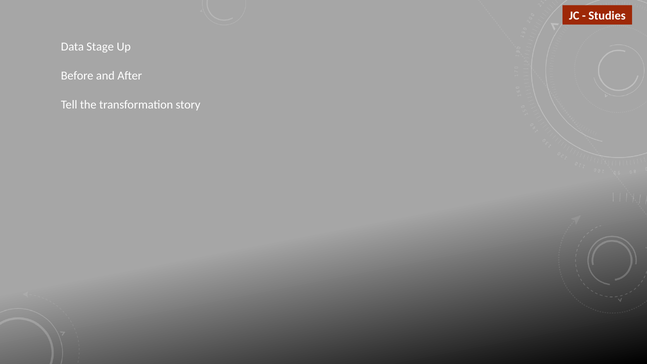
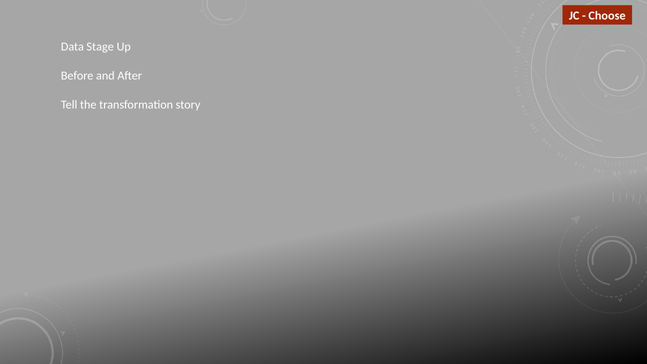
Studies: Studies -> Choose (607, 16)
